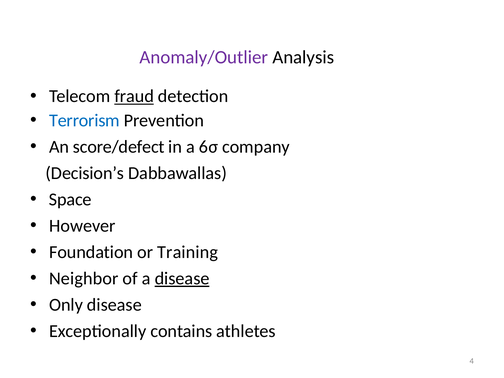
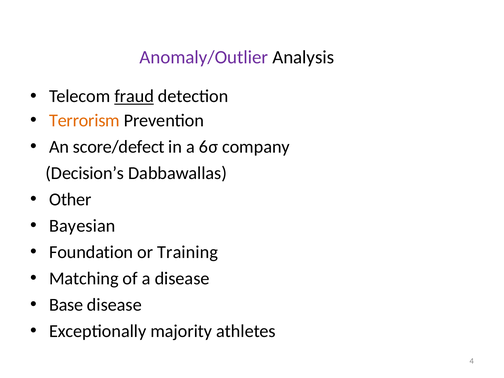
Terrorism colour: blue -> orange (84, 120)
Space: Space -> Other (70, 200)
However: However -> Bayesian (82, 226)
Neighbor: Neighbor -> Matching (84, 279)
disease underline: present -> none (182, 279)
Only: Only -> Base (66, 305)
contains: contains -> majority (181, 331)
